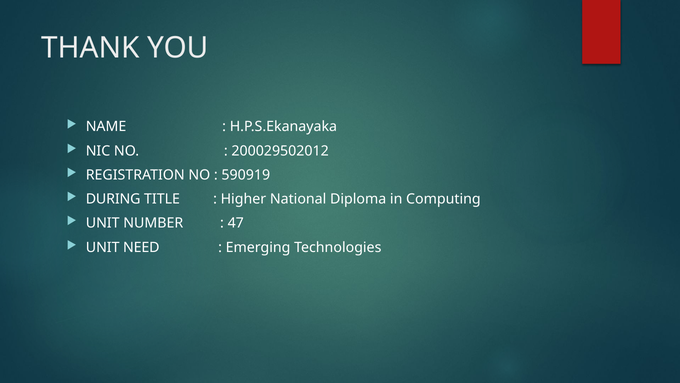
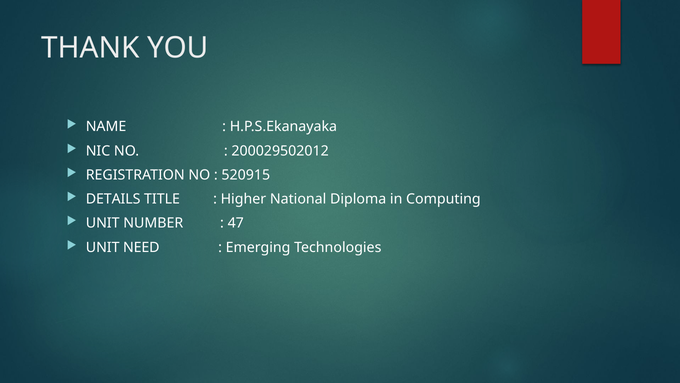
590919: 590919 -> 520915 (246, 175)
DURING: DURING -> DETAILS (113, 199)
